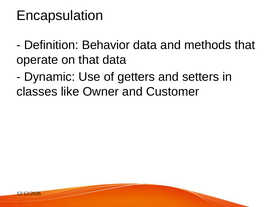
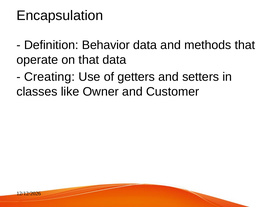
Dynamic: Dynamic -> Creating (49, 77)
